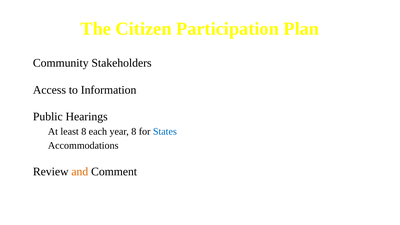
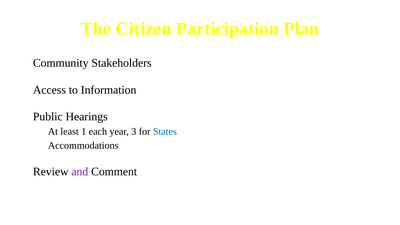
least 8: 8 -> 1 (84, 132)
year 8: 8 -> 3 (134, 132)
and colour: orange -> purple (80, 172)
